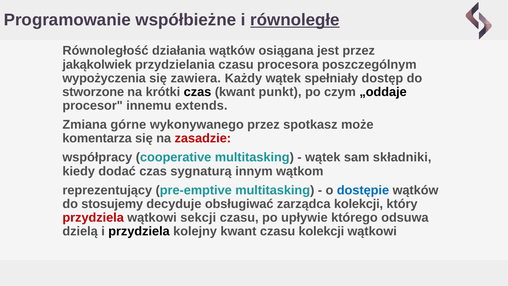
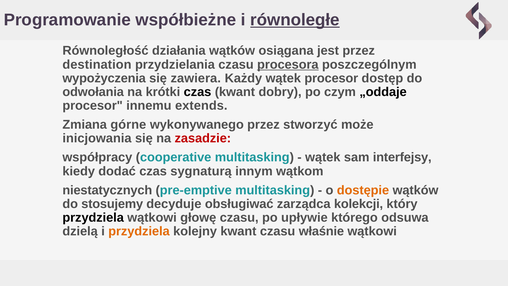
jakąkolwiek: jakąkolwiek -> destination (97, 64)
procesora underline: none -> present (288, 64)
wątek spełniały: spełniały -> procesor (331, 78)
stworzone: stworzone -> odwołania (93, 92)
punkt: punkt -> dobry (280, 92)
spotkasz: spotkasz -> stworzyć (310, 125)
komentarza: komentarza -> inicjowania (97, 138)
składniki: składniki -> interfejsy (402, 157)
reprezentujący: reprezentujący -> niestatycznych (107, 190)
dostępie colour: blue -> orange (363, 190)
przydziela colour: red -> black (93, 217)
sekcji: sekcji -> głowę (198, 217)
przydziela colour: black -> orange (139, 231)
czasu kolekcji: kolekcji -> właśnie (321, 231)
